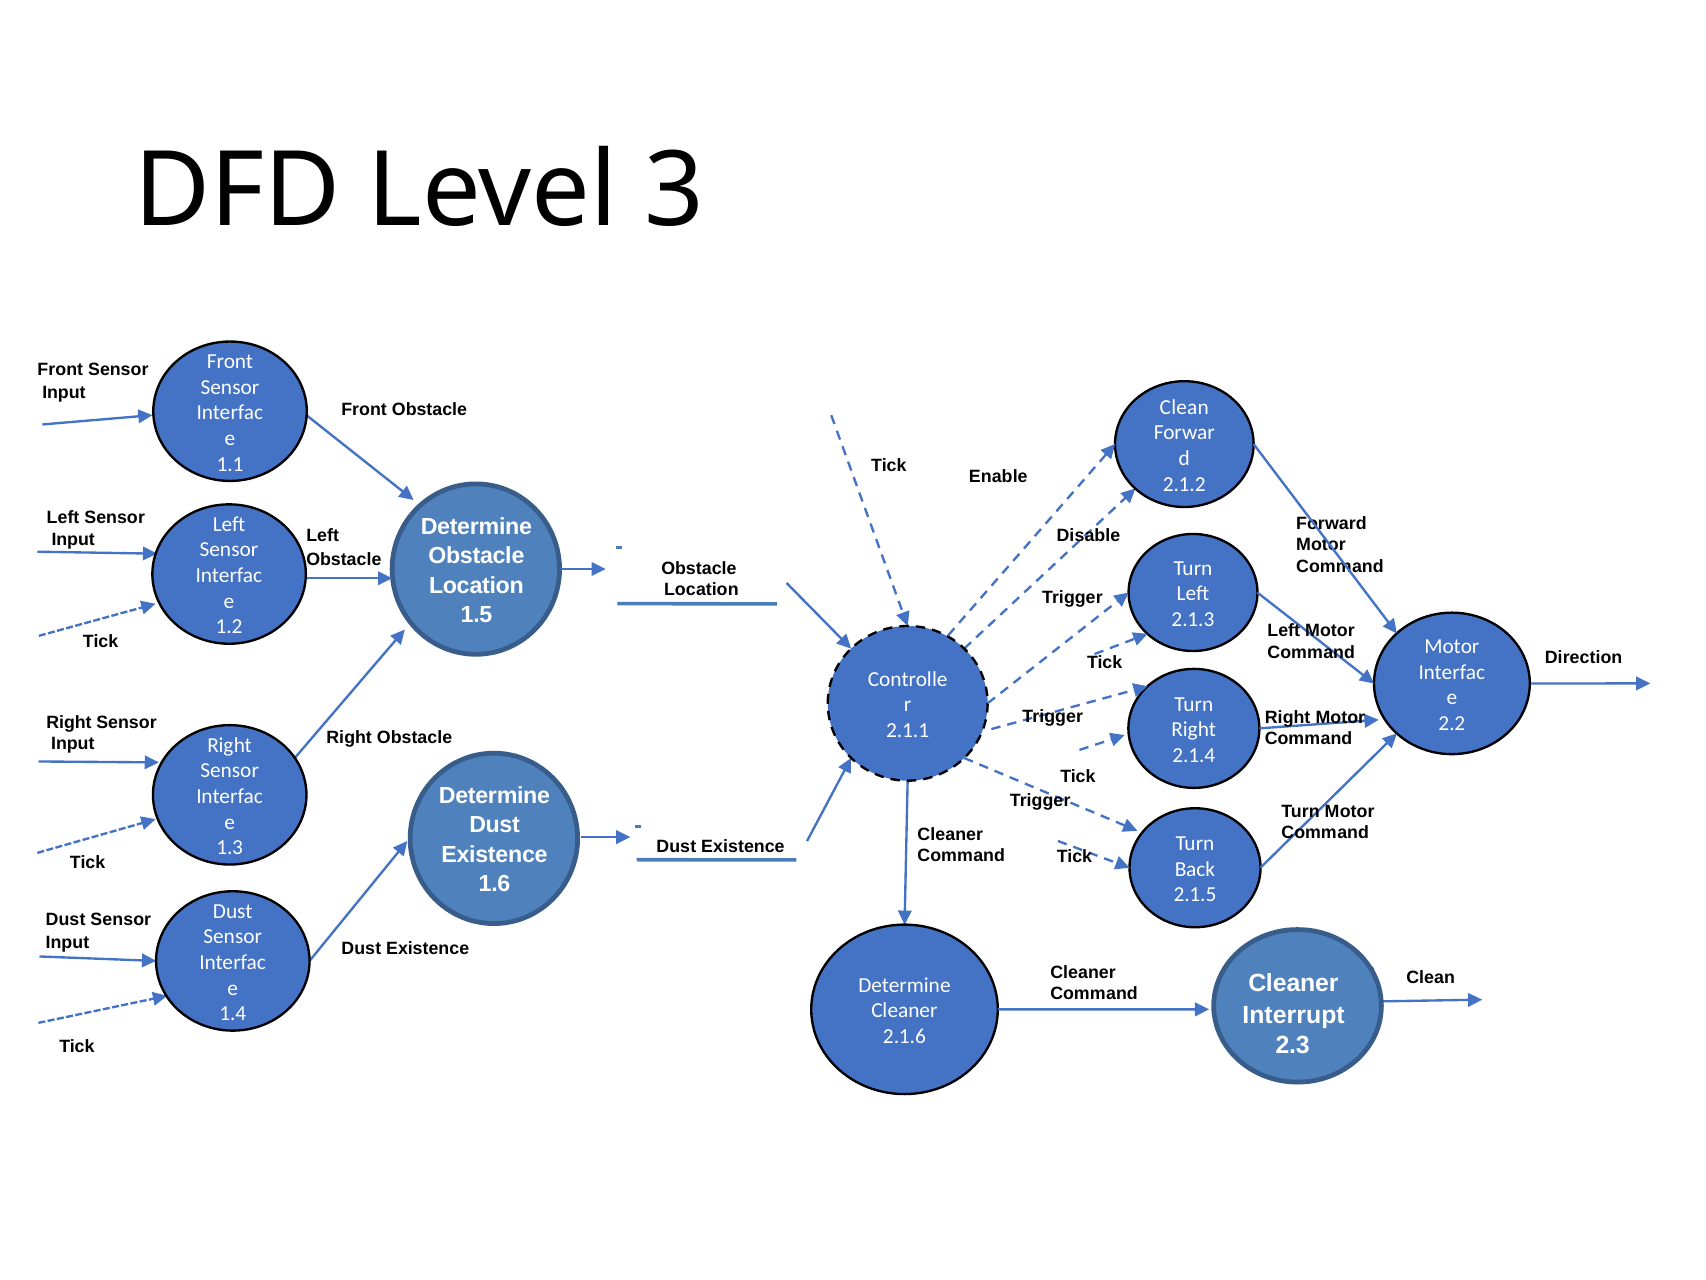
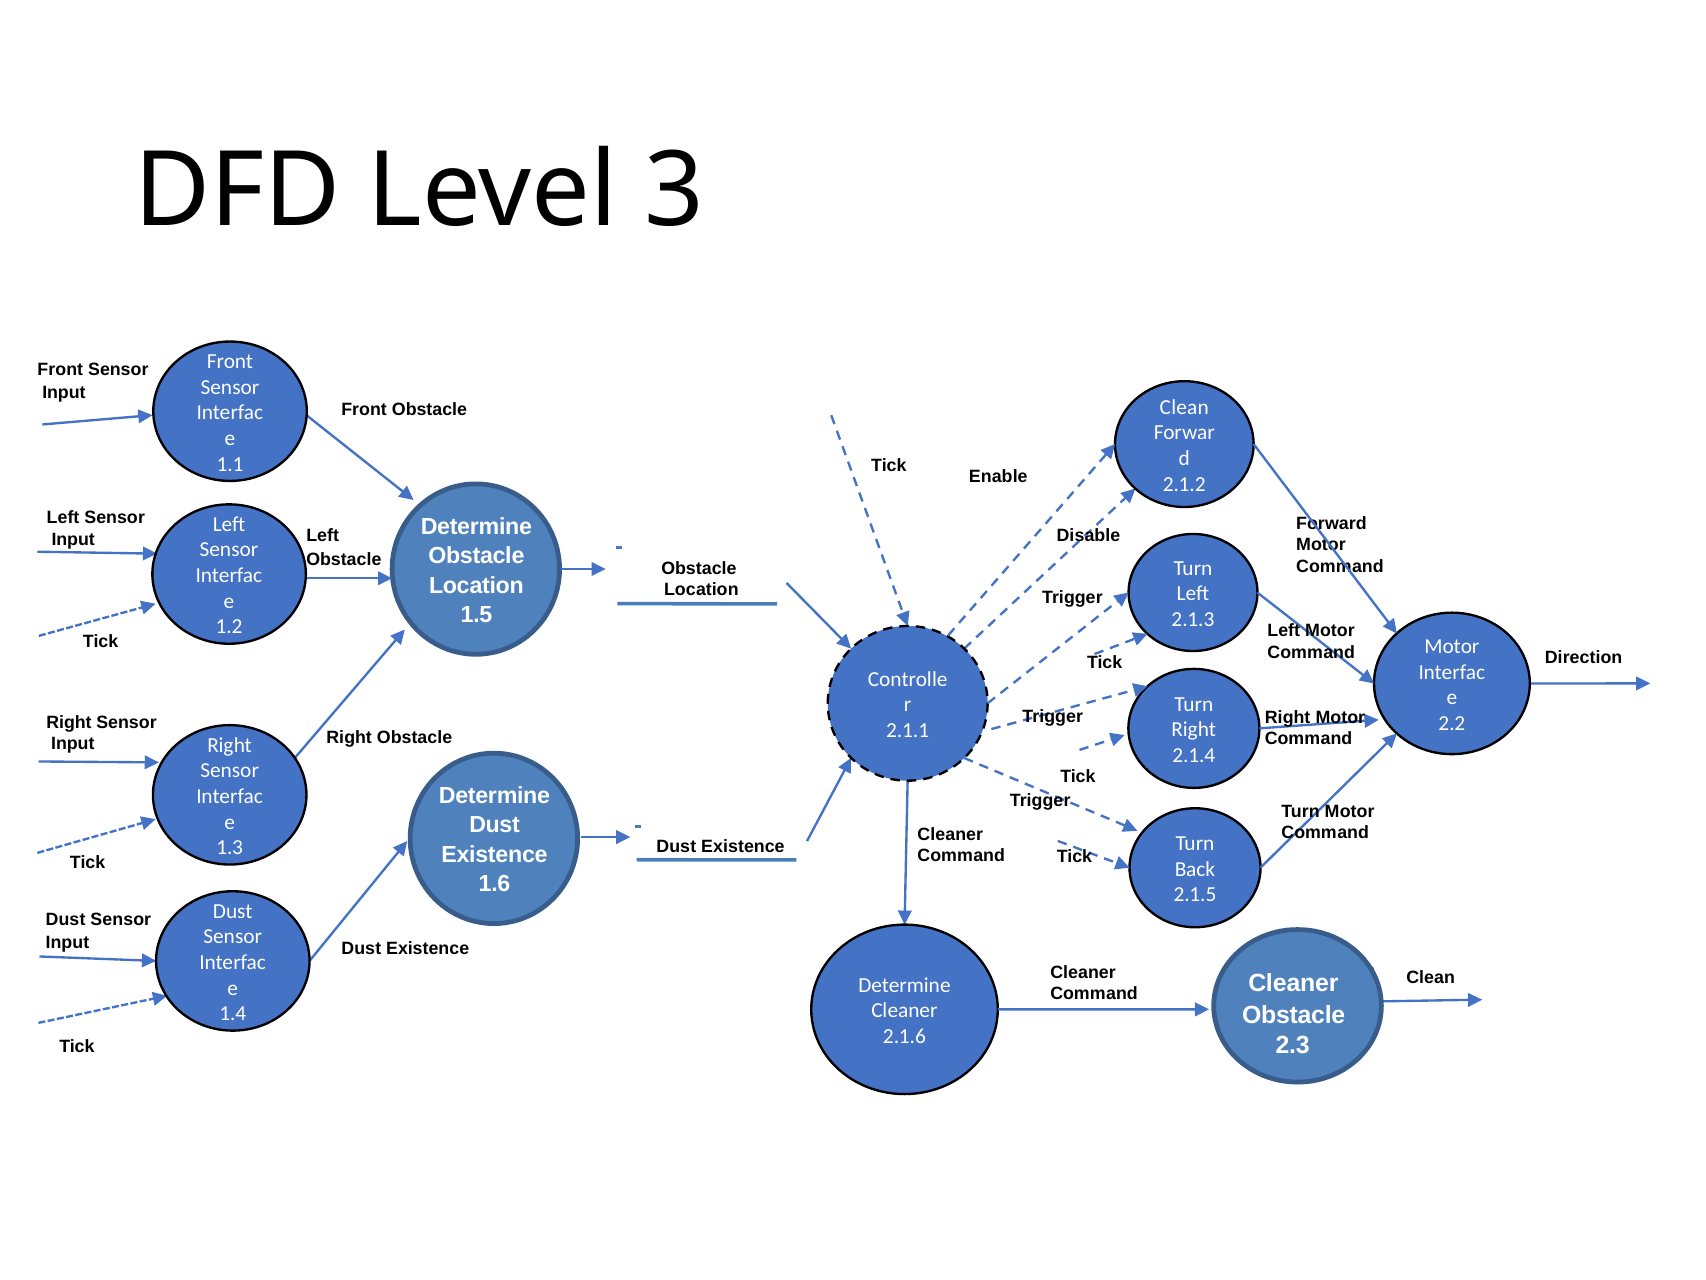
Interrupt: Interrupt -> Obstacle (1294, 1015)
